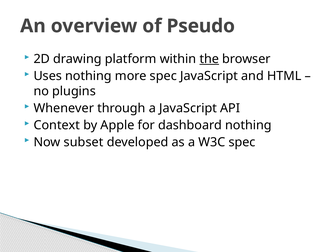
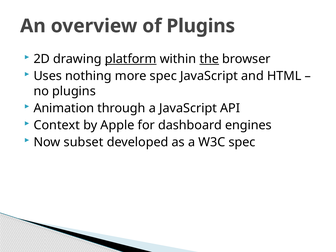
of Pseudo: Pseudo -> Plugins (201, 26)
platform underline: none -> present (131, 59)
Whenever: Whenever -> Animation (64, 108)
dashboard nothing: nothing -> engines (248, 125)
